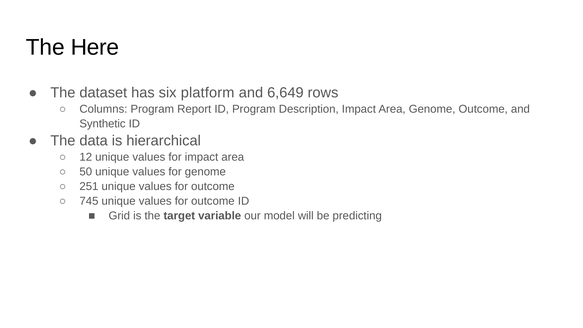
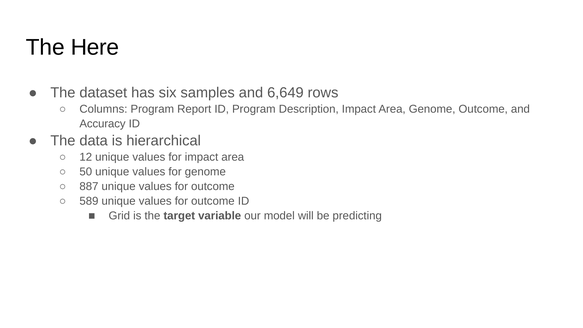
platform: platform -> samples (208, 93)
Synthetic: Synthetic -> Accuracy (103, 124)
251: 251 -> 887 (89, 186)
745: 745 -> 589 (89, 201)
